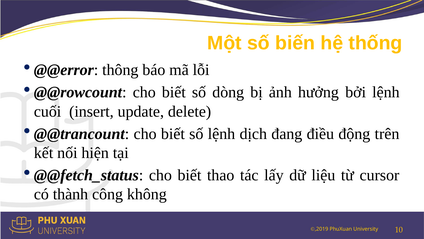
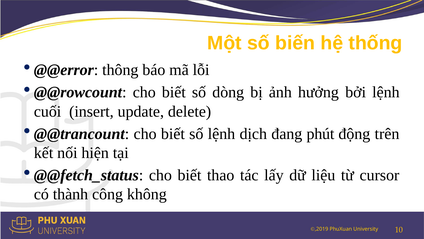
điều: điều -> phút (320, 134)
